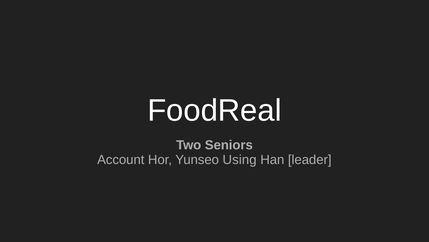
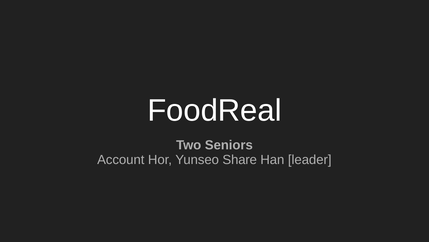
Using: Using -> Share (240, 159)
